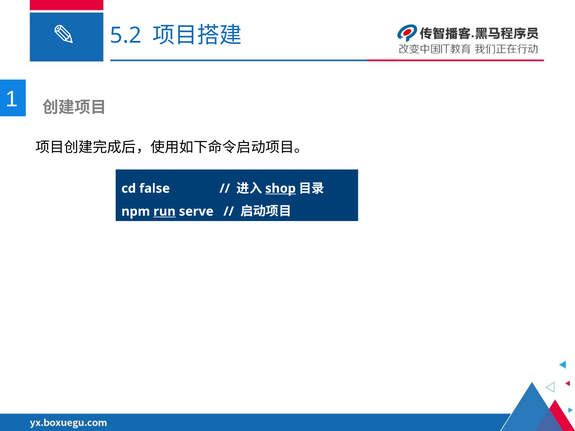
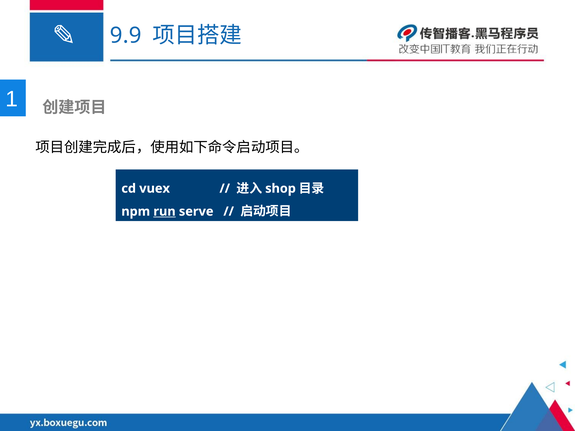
5.2: 5.2 -> 9.9 (126, 36)
false: false -> vuex (155, 189)
shop underline: present -> none (281, 189)
